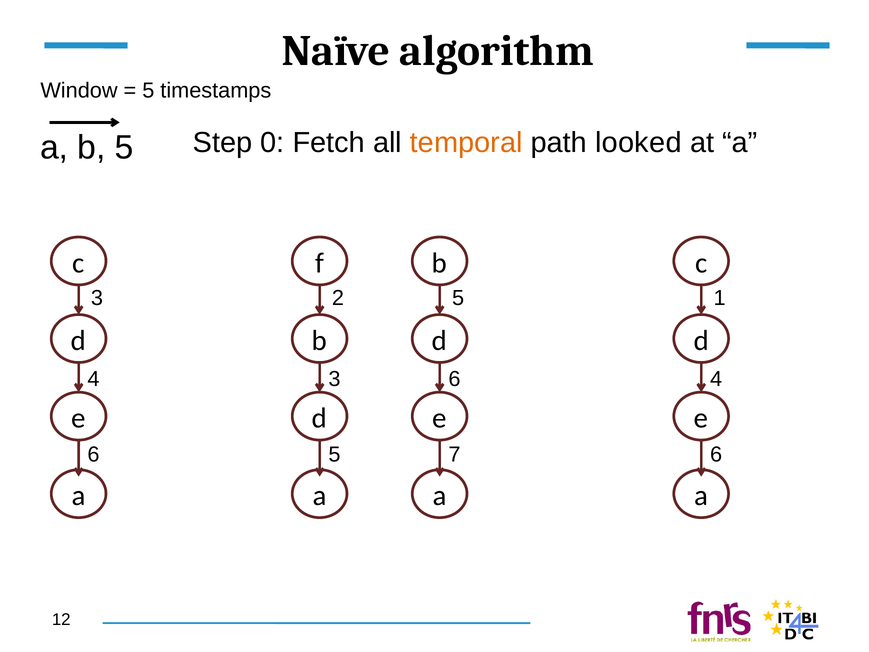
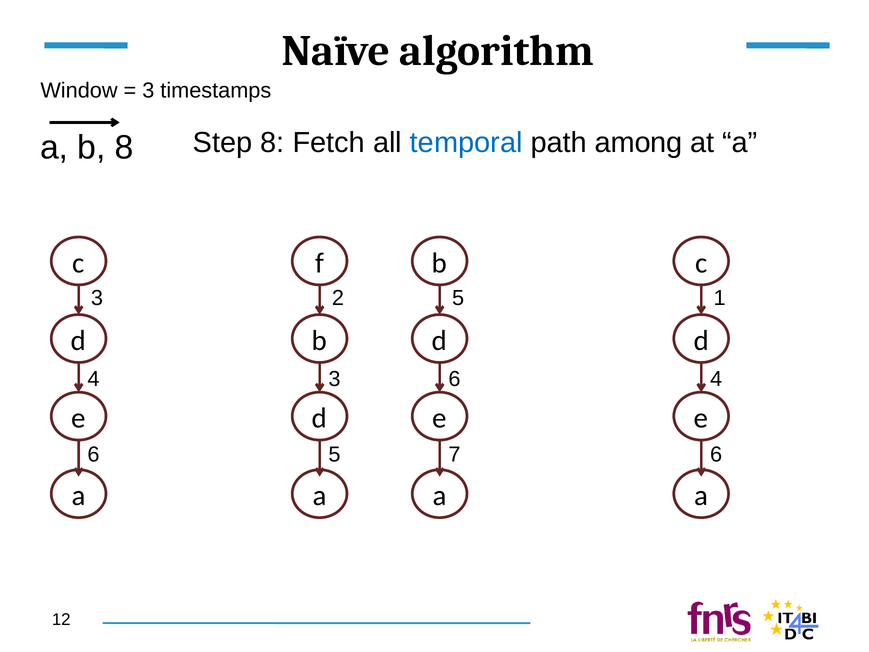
5: 5 -> 3 (148, 91)
Step 0: 0 -> 8 (272, 142)
temporal colour: orange -> blue (466, 142)
looked: looked -> among (639, 142)
b 5: 5 -> 8 (124, 147)
